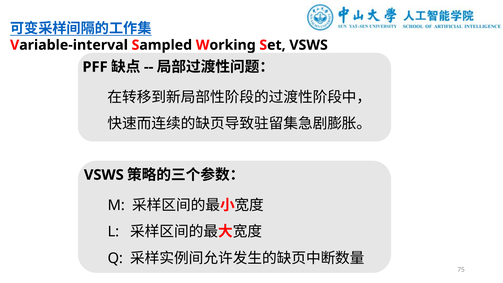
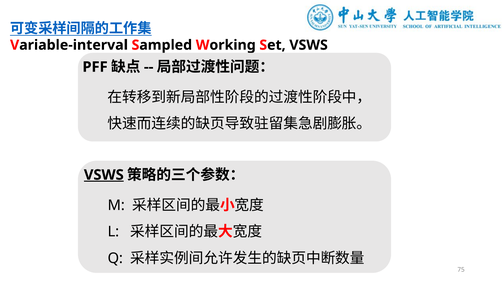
VSWS underline: none -> present (104, 175)
